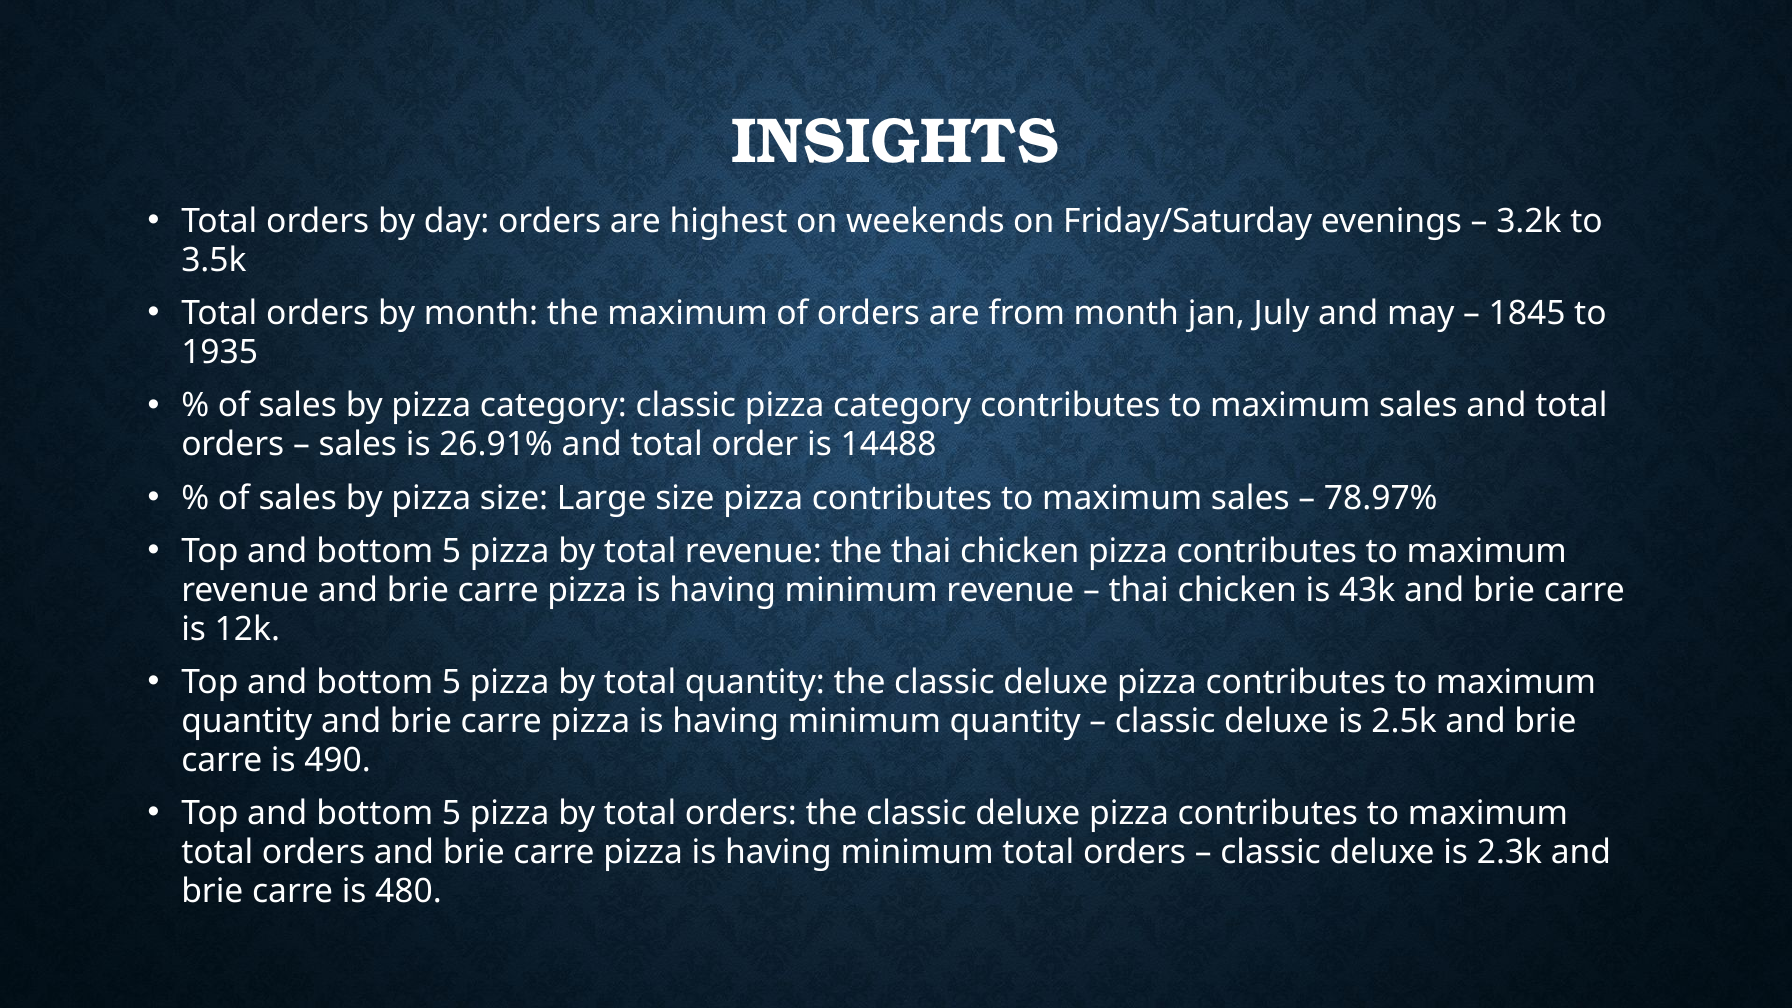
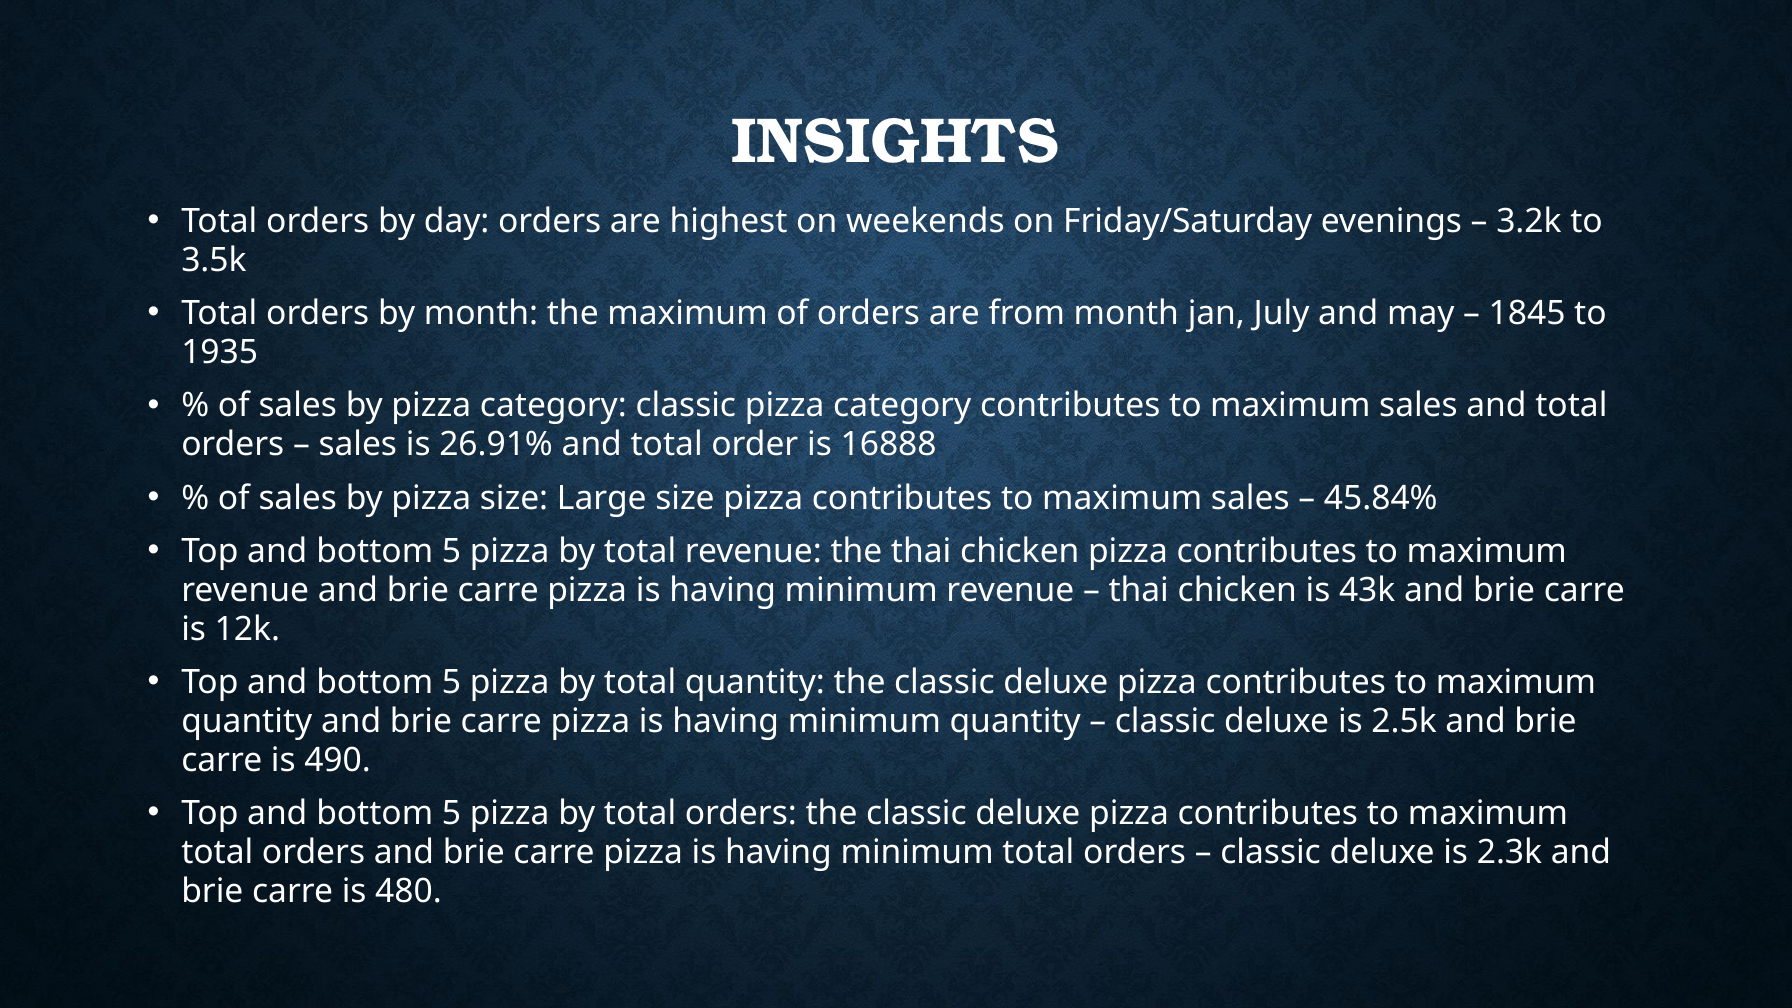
14488: 14488 -> 16888 (889, 444)
78.97%: 78.97% -> 45.84% (1381, 498)
